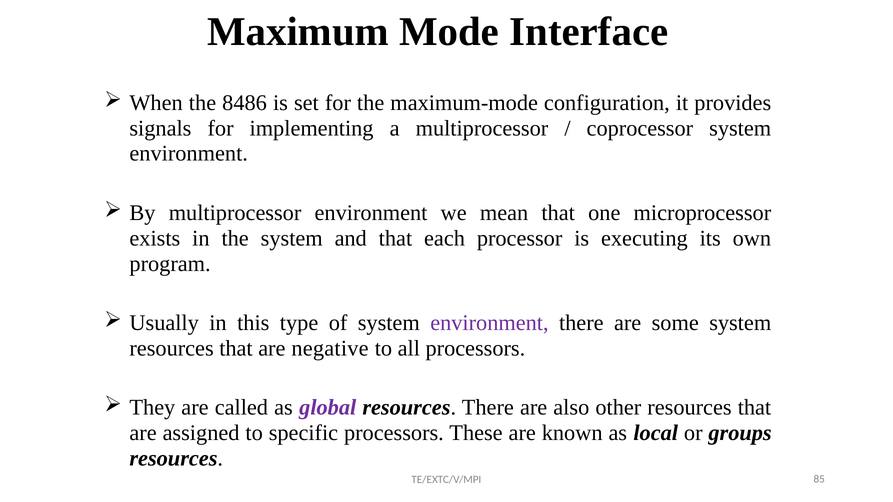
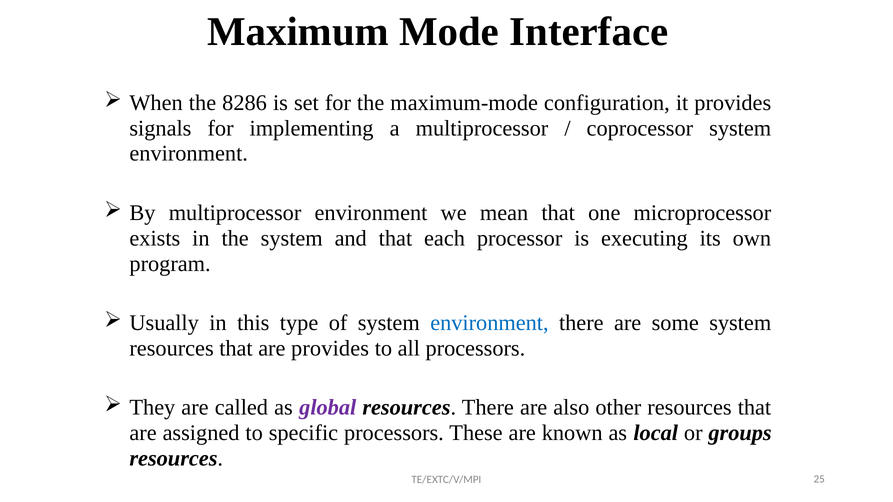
8486: 8486 -> 8286 (245, 103)
environment colour: purple -> blue (489, 323)
are negative: negative -> provides (330, 349)
85: 85 -> 25 (819, 480)
